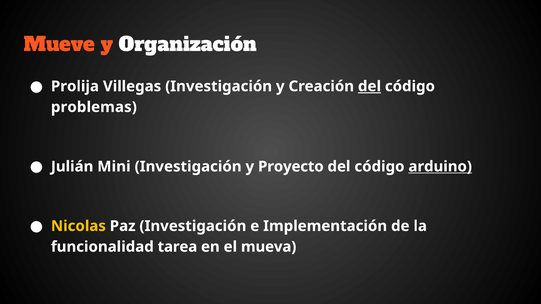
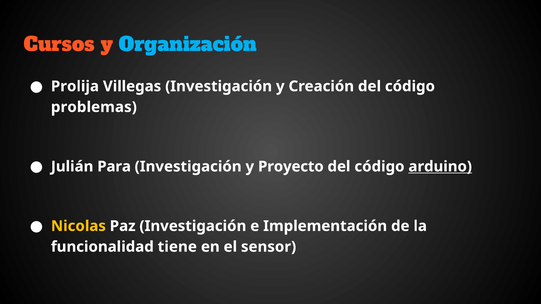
Mueve: Mueve -> Cursos (59, 45)
Organización colour: white -> light blue (188, 45)
del underline: present -> none (369, 86)
Mini: Mini -> Para (114, 167)
tarea: tarea -> tiene (177, 247)
mueva: mueva -> sensor (269, 247)
